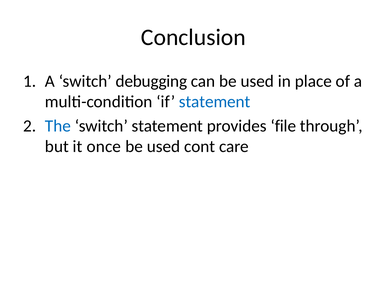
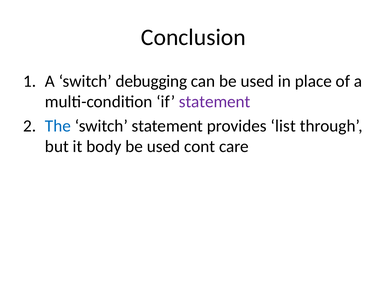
statement colour: blue -> purple (215, 102)
file: file -> list (283, 126)
once: once -> body (104, 147)
